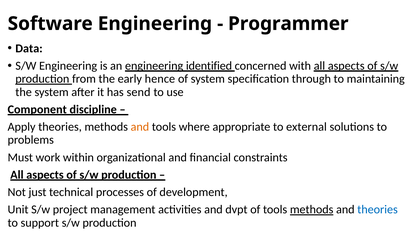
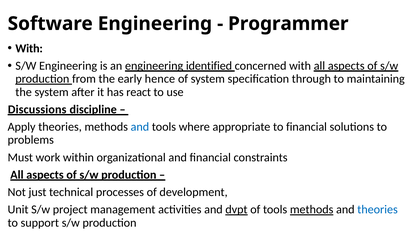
Data: Data -> With (29, 48)
send: send -> react (139, 92)
Component: Component -> Discussions (37, 109)
and colour: orange -> blue (140, 127)
to external: external -> financial (307, 127)
dvpt underline: none -> present (236, 209)
